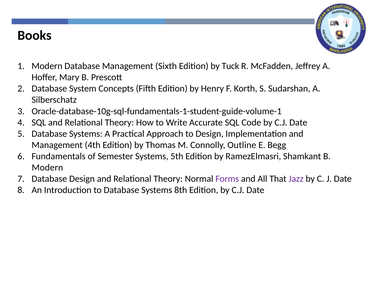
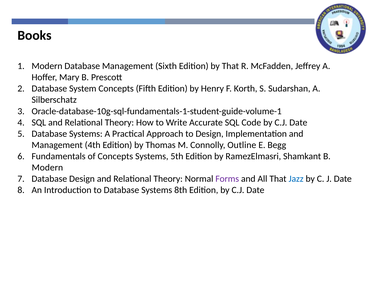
by Tuck: Tuck -> That (230, 66)
of Semester: Semester -> Concepts (115, 156)
Jazz colour: purple -> blue (296, 179)
